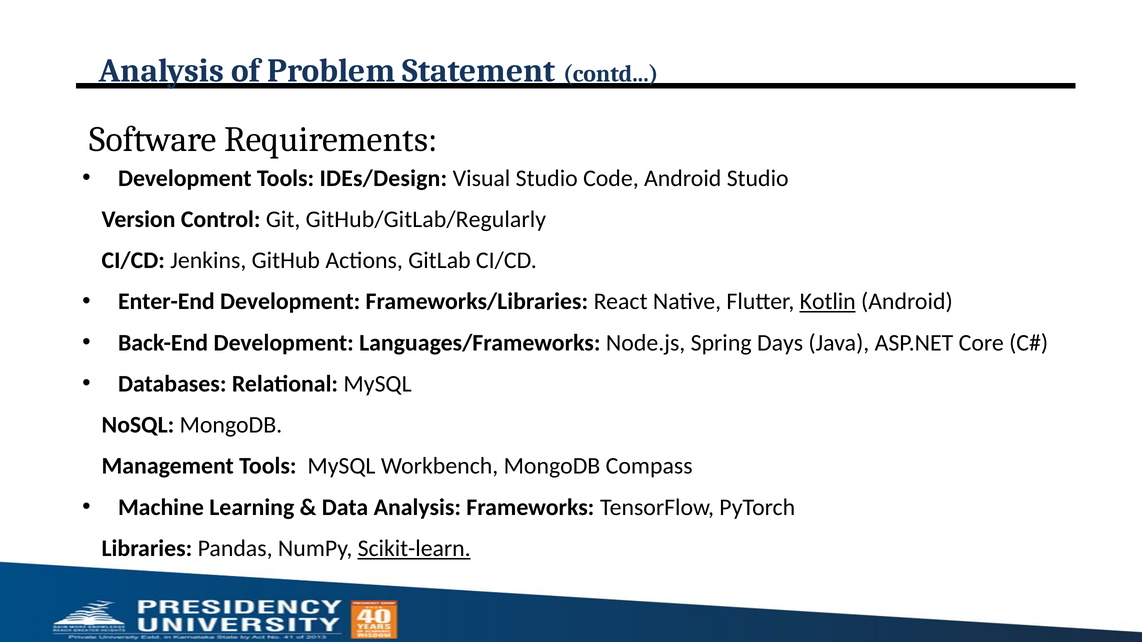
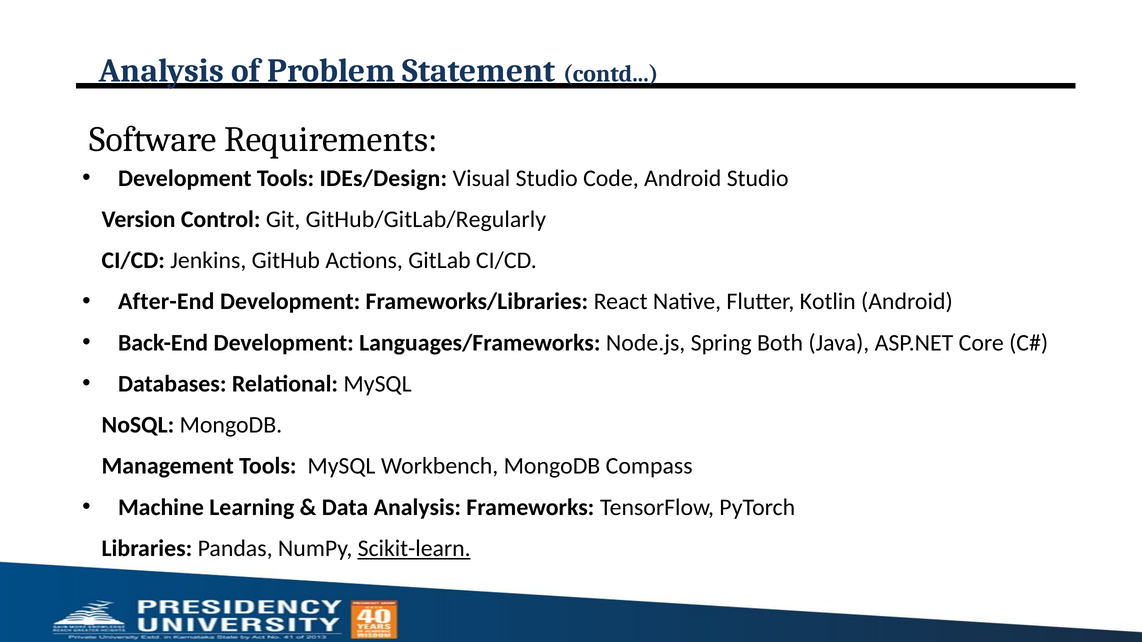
Enter-End: Enter-End -> After-End (166, 302)
Kotlin underline: present -> none (828, 302)
Days: Days -> Both (780, 343)
